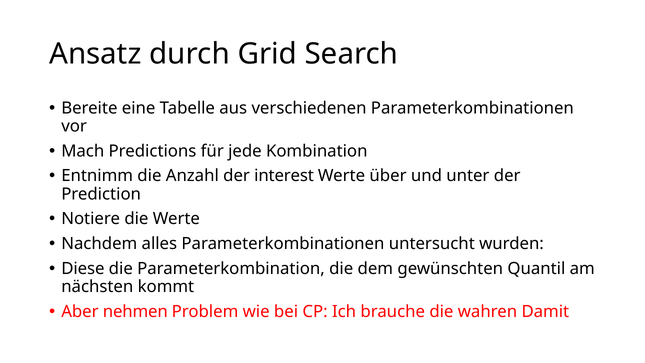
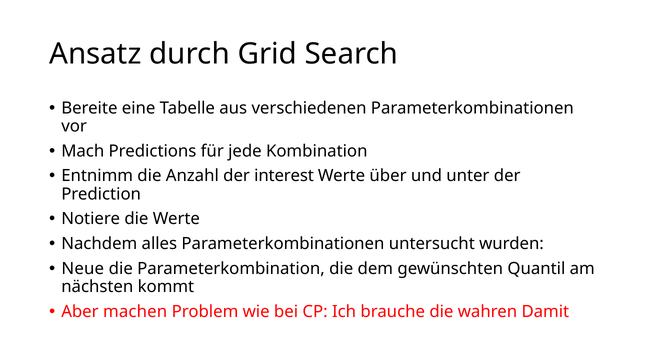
Diese: Diese -> Neue (83, 268)
nehmen: nehmen -> machen (135, 311)
